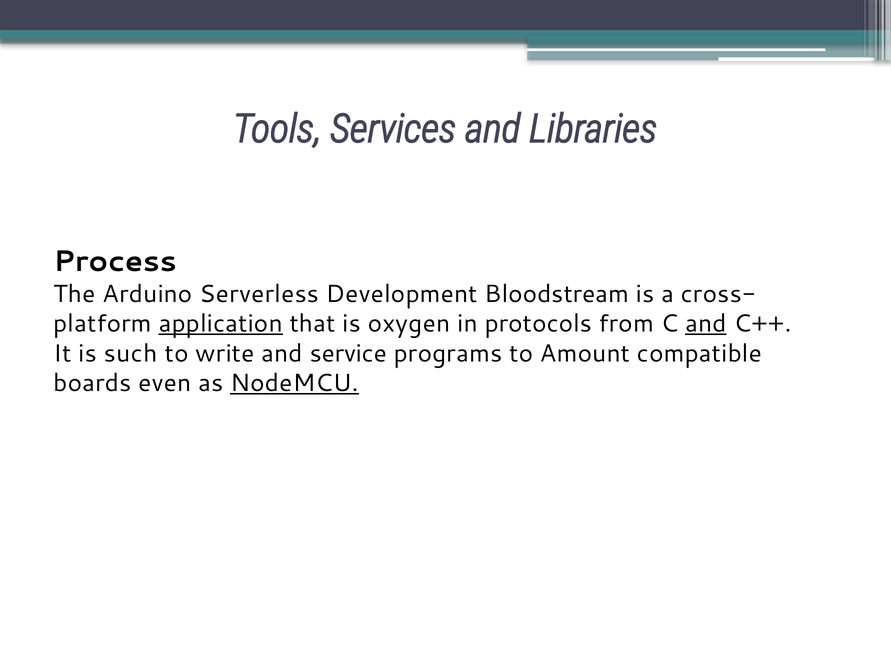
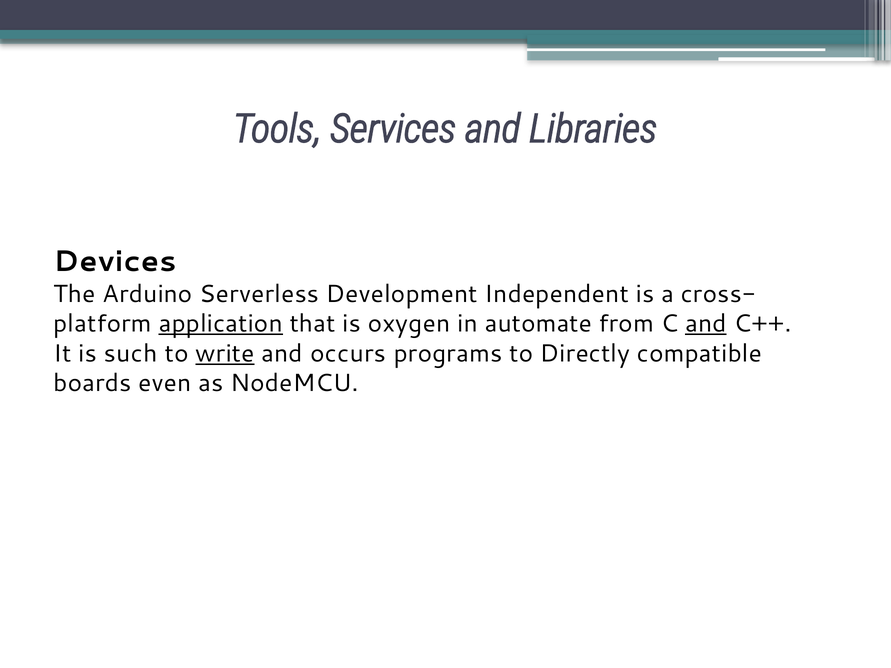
Process: Process -> Devices (115, 262)
Bloodstream: Bloodstream -> Independent (557, 294)
protocols: protocols -> automate (538, 324)
write underline: none -> present (225, 354)
service: service -> occurs (348, 354)
Amount: Amount -> Directly (585, 354)
NodeMCU underline: present -> none (294, 383)
